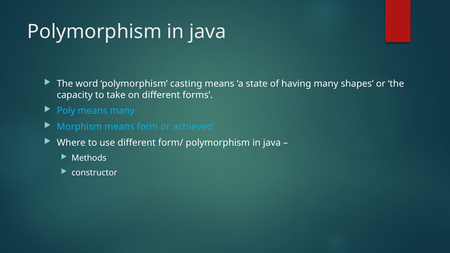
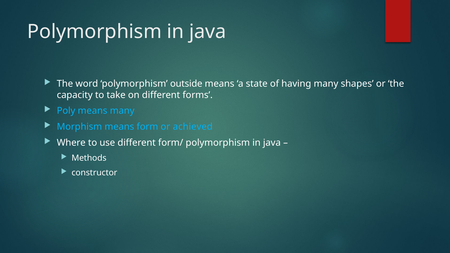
casting: casting -> outside (186, 84)
